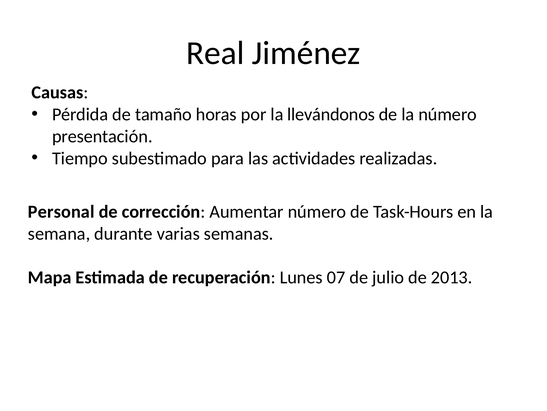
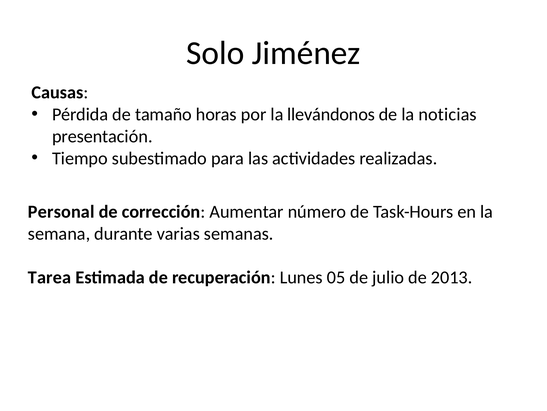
Real: Real -> Solo (215, 53)
la número: número -> noticias (448, 114)
Mapa: Mapa -> Tarea (50, 277)
07: 07 -> 05 (336, 277)
